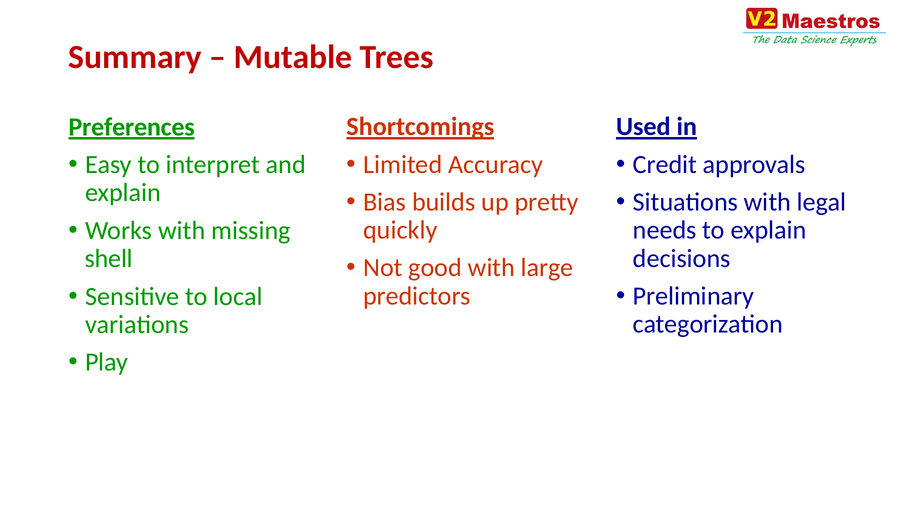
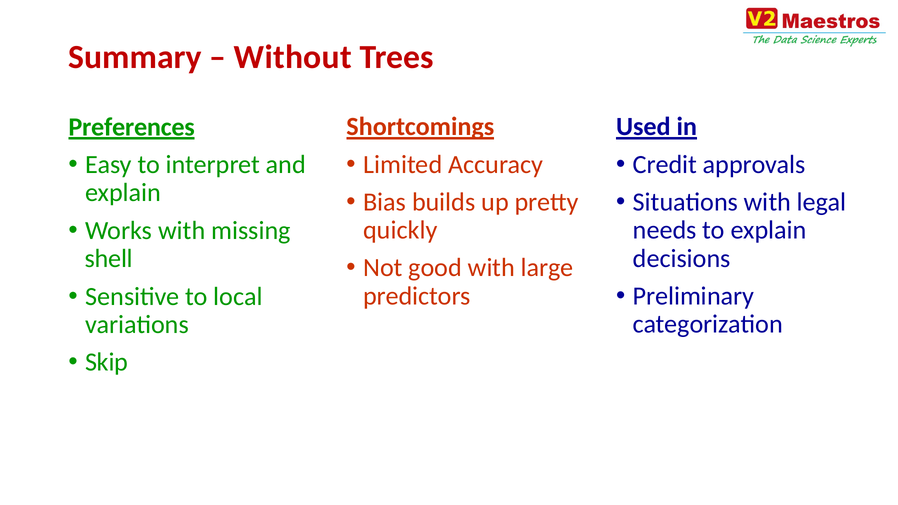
Mutable: Mutable -> Without (293, 57)
Play: Play -> Skip (107, 362)
